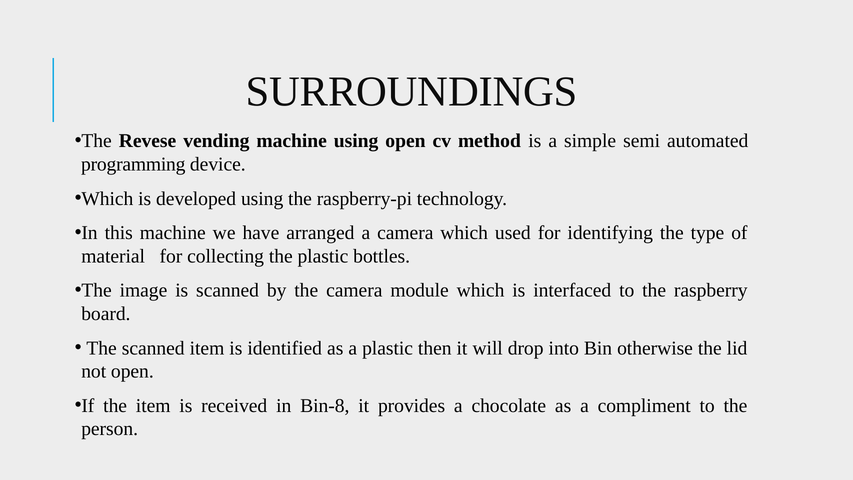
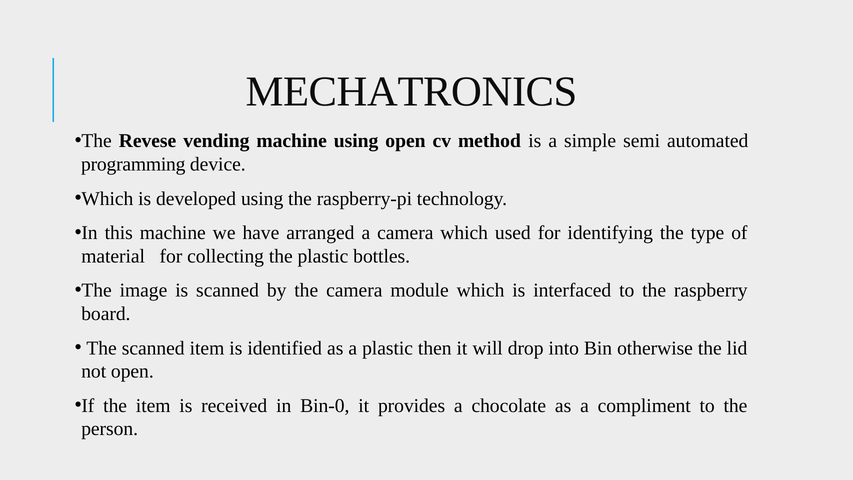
SURROUNDINGS: SURROUNDINGS -> MECHATRONICS (412, 92)
Bin-8: Bin-8 -> Bin-0 (325, 406)
